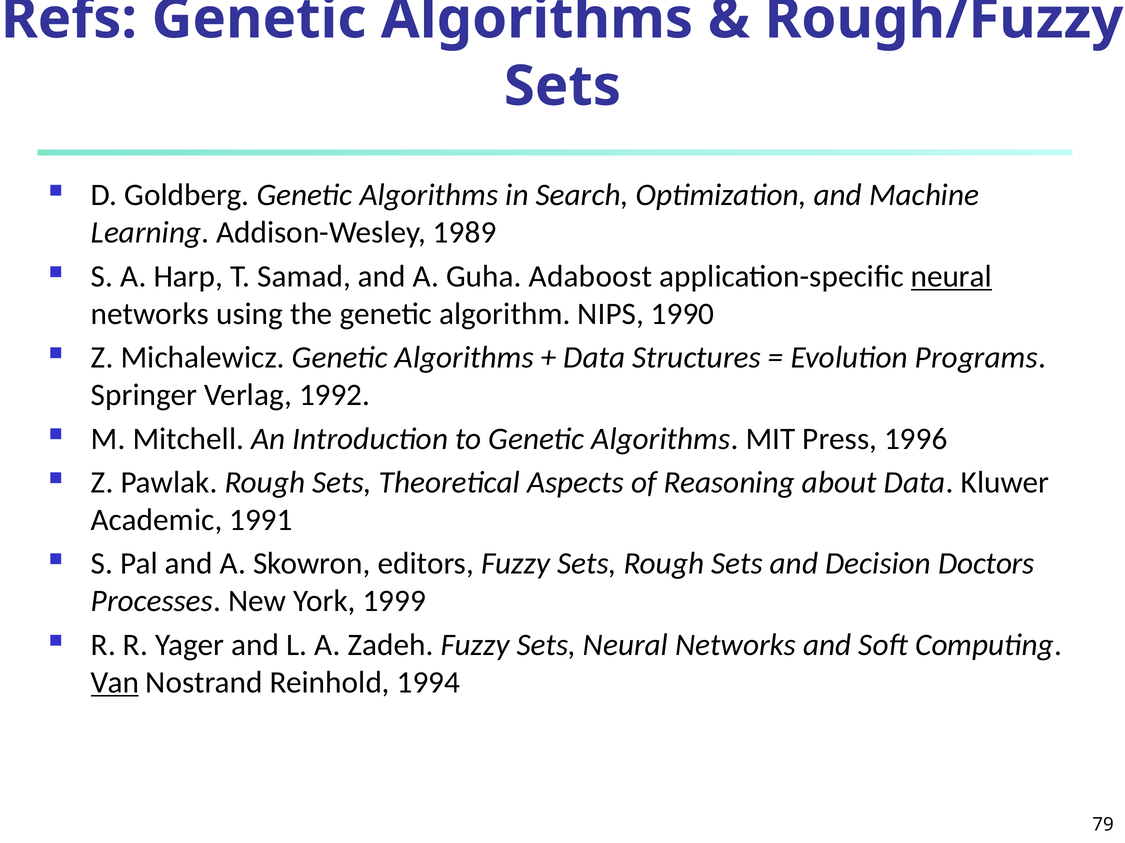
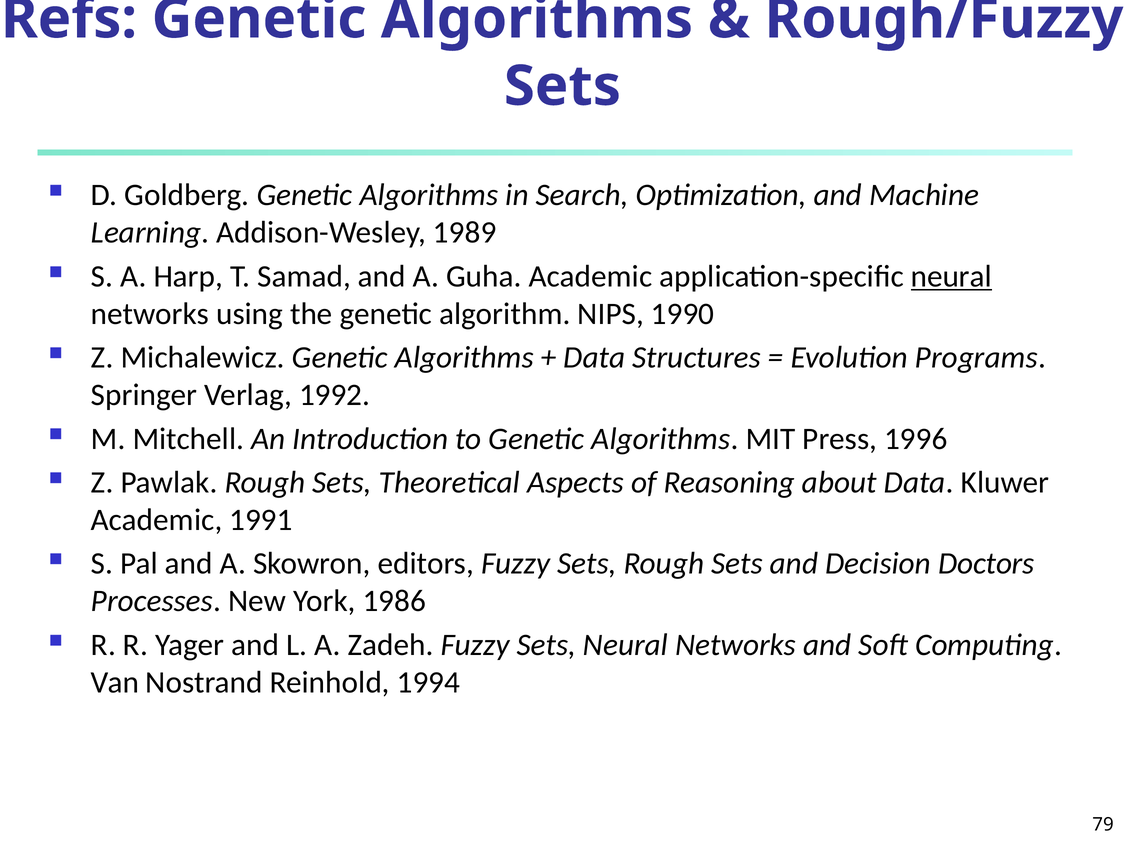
Guha Adaboost: Adaboost -> Academic (590, 277)
1999: 1999 -> 1986 (394, 602)
Van underline: present -> none (115, 683)
